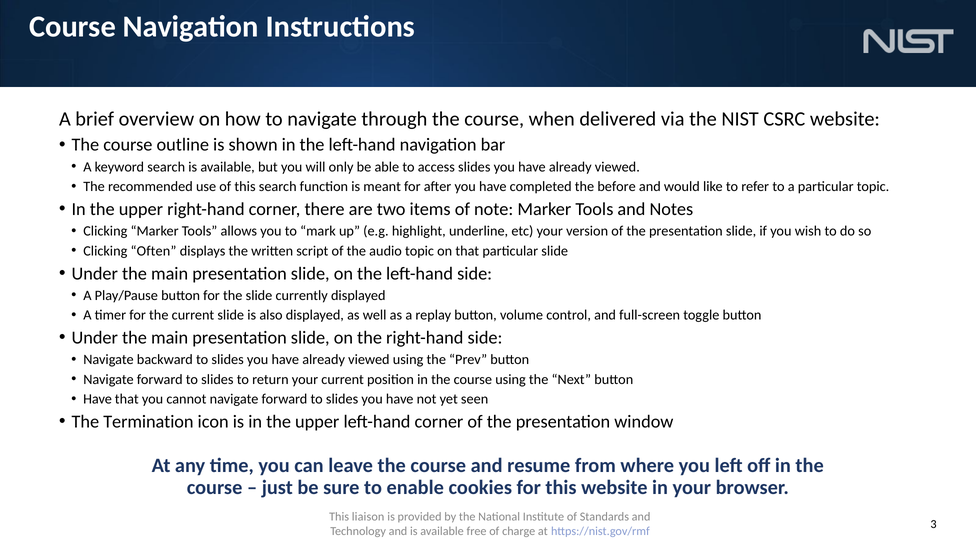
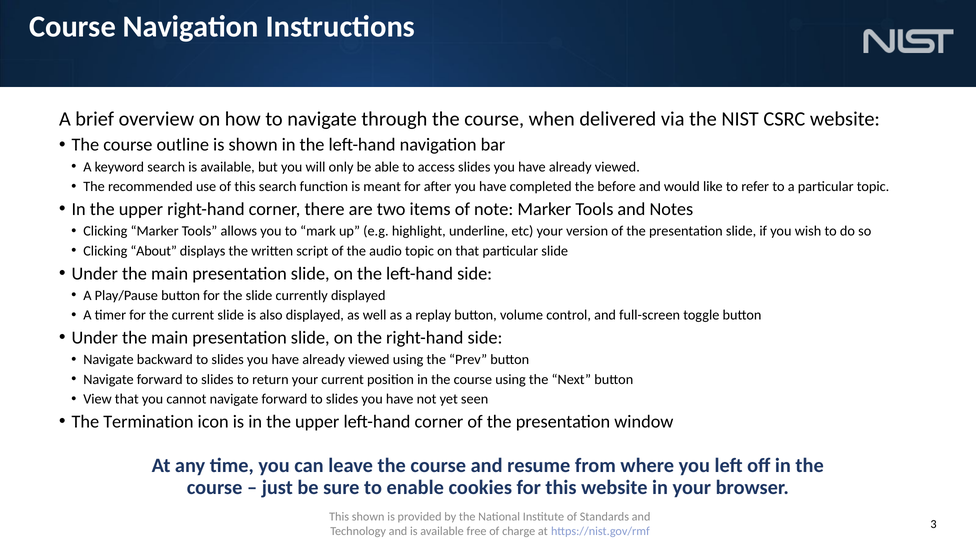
Often: Often -> About (154, 251)
Have: Have -> View (98, 399)
This liaison: liaison -> shown (368, 517)
